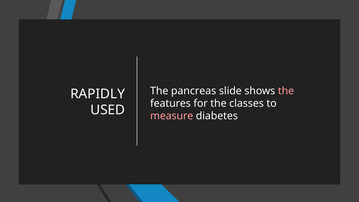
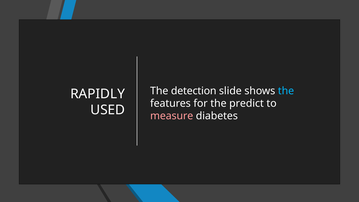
pancreas: pancreas -> detection (194, 91)
the colour: pink -> light blue (286, 91)
classes: classes -> predict (247, 103)
